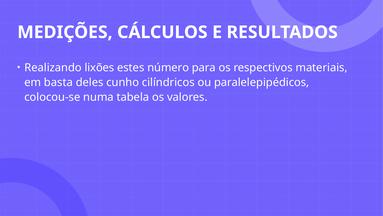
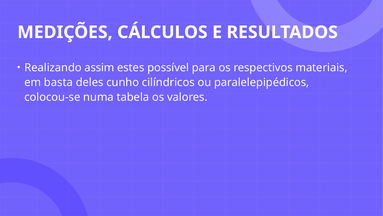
lixões: lixões -> assim (99, 68)
número: número -> possível (168, 68)
